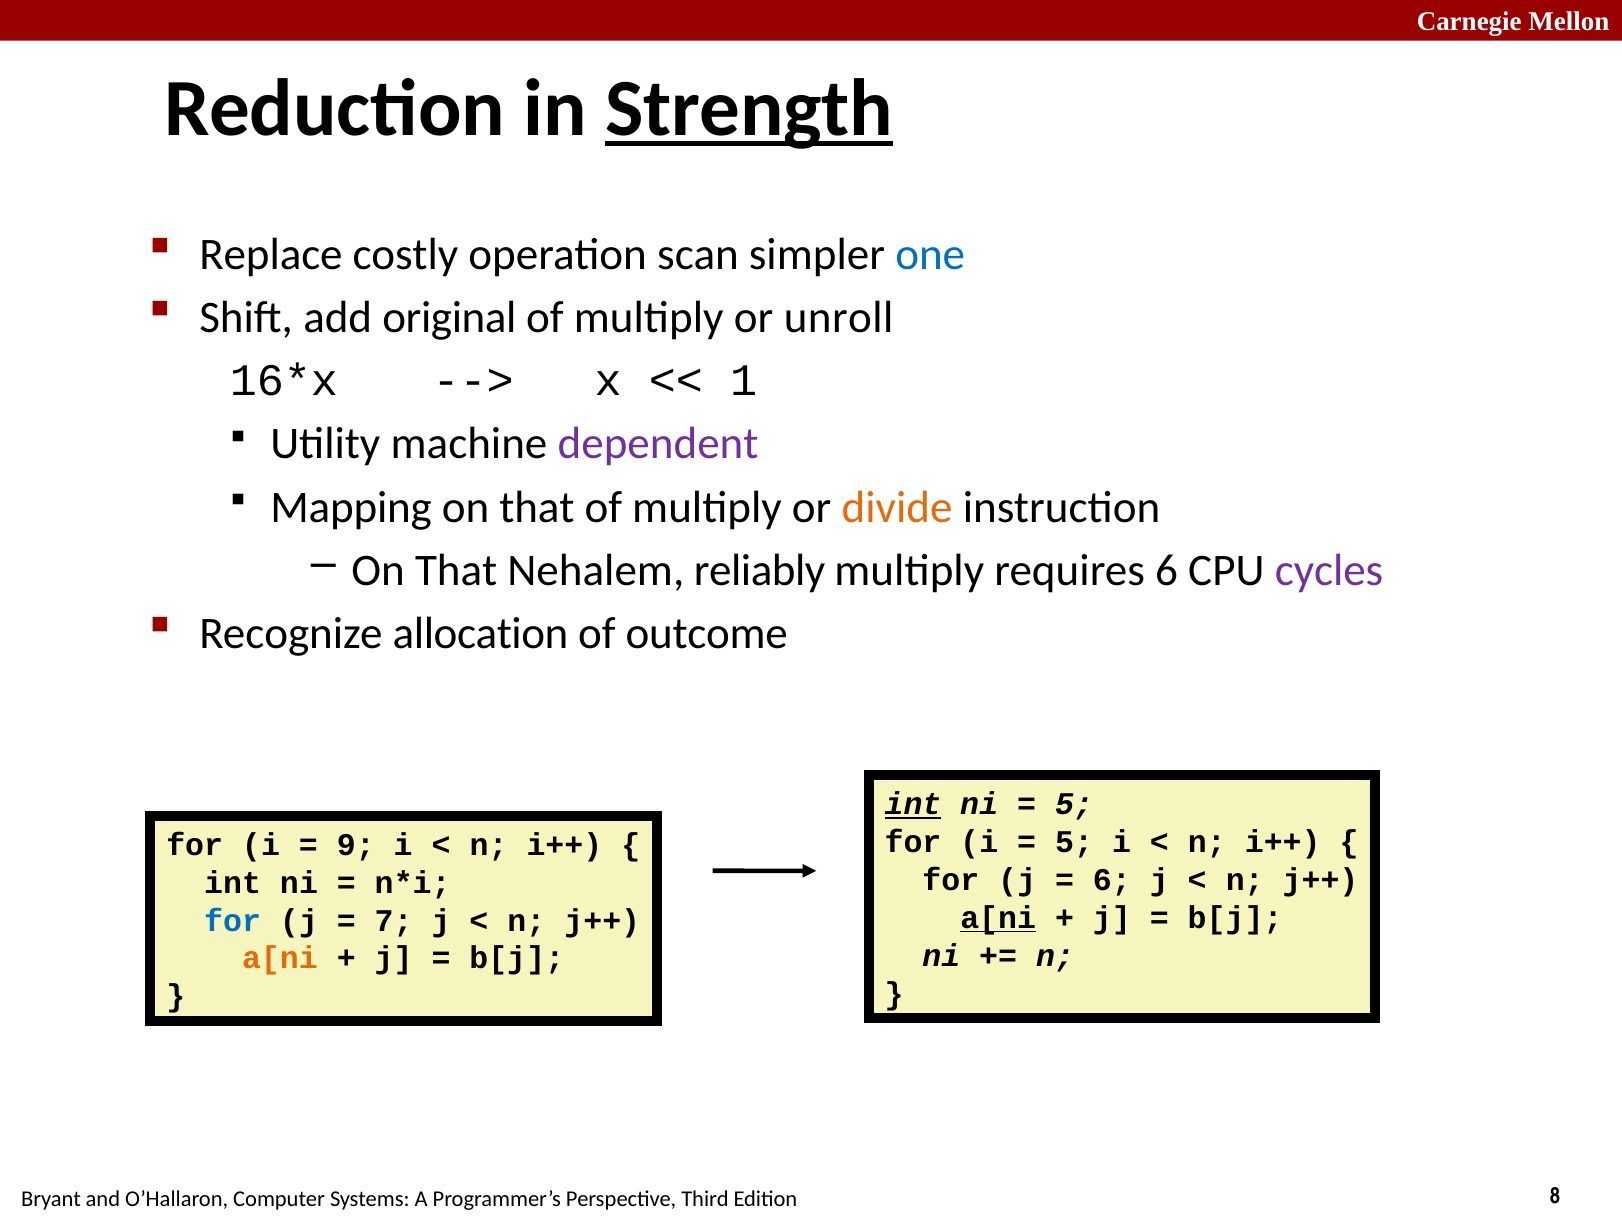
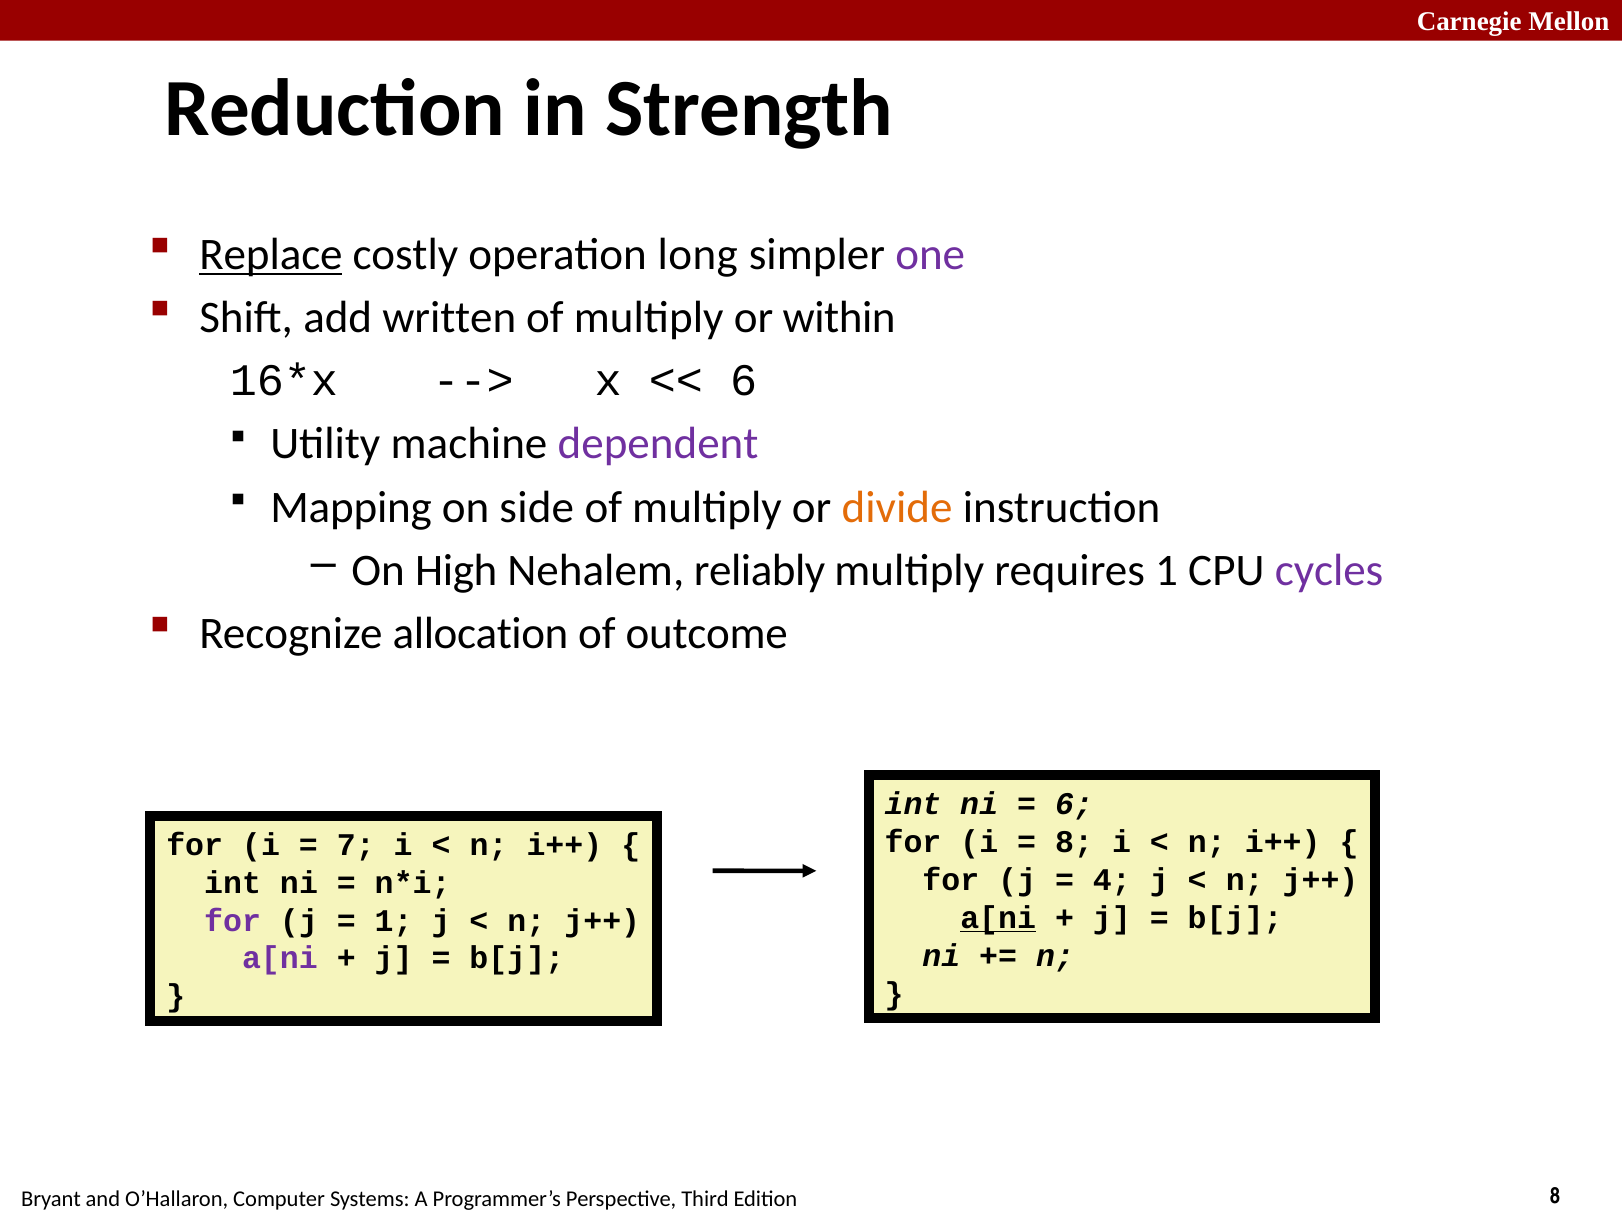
Strength underline: present -> none (749, 109)
Replace underline: none -> present (271, 255)
scan: scan -> long (698, 255)
one colour: blue -> purple (930, 255)
original: original -> written (449, 318)
unroll: unroll -> within (839, 318)
1: 1 -> 6 (744, 381)
that: that -> side (537, 507)
That: That -> High (456, 570)
requires 6: 6 -> 1 (1167, 570)
int underline: present -> none (913, 804)
5: 5 -> 6 (1074, 804)
5: 5 -> 8 (1074, 842)
9: 9 -> 7 (356, 845)
6: 6 -> 4 (1112, 880)
for colour: blue -> purple (233, 920)
7: 7 -> 1 (394, 920)
a[ni colour: orange -> purple (280, 958)
